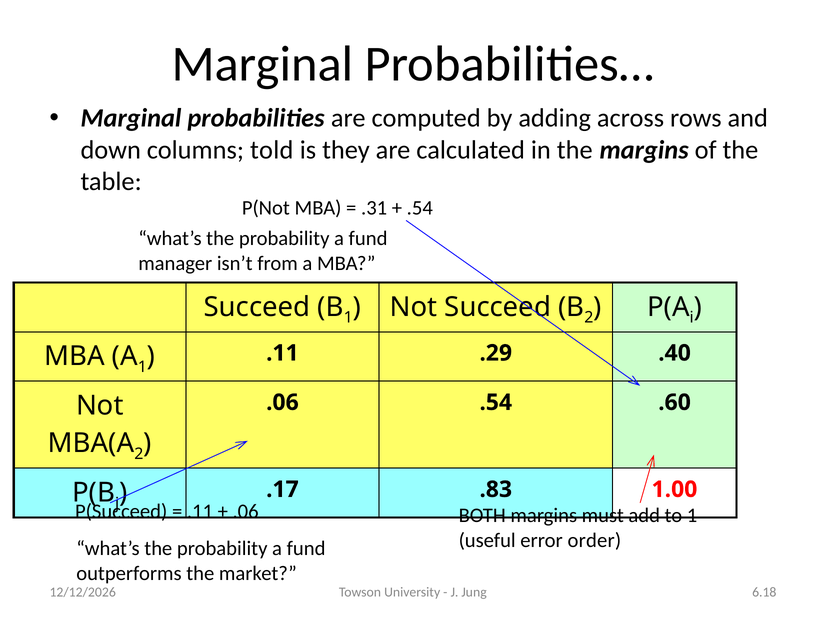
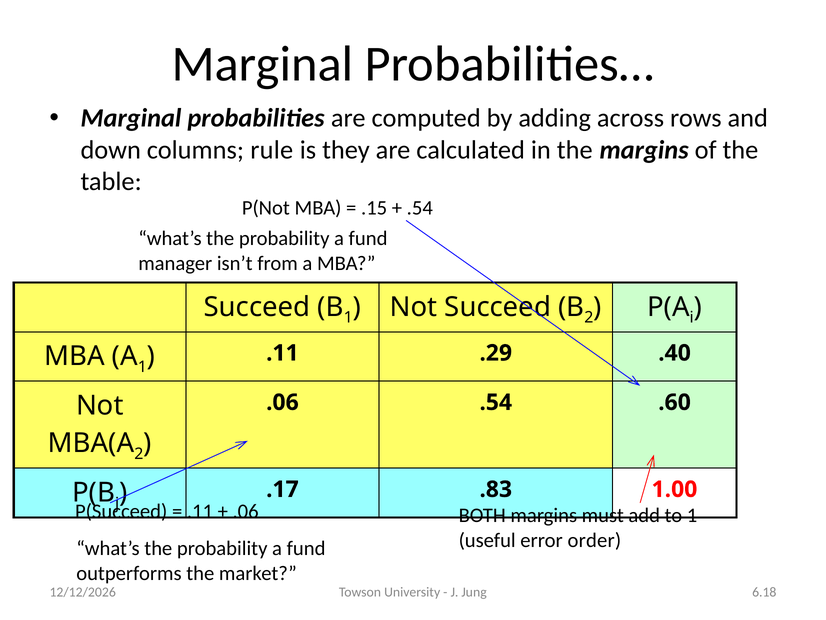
told: told -> rule (272, 150)
.31: .31 -> .15 (374, 208)
